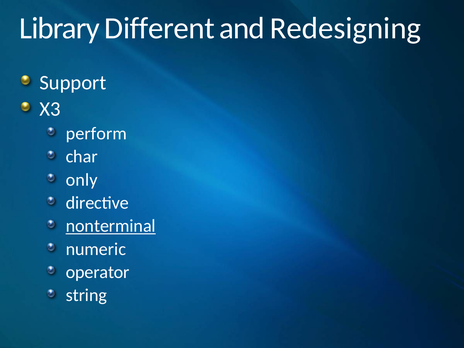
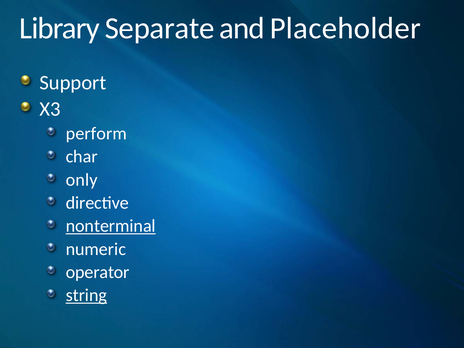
Different: Different -> Separate (160, 28)
Redesigning: Redesigning -> Placeholder (345, 28)
string underline: none -> present (86, 295)
